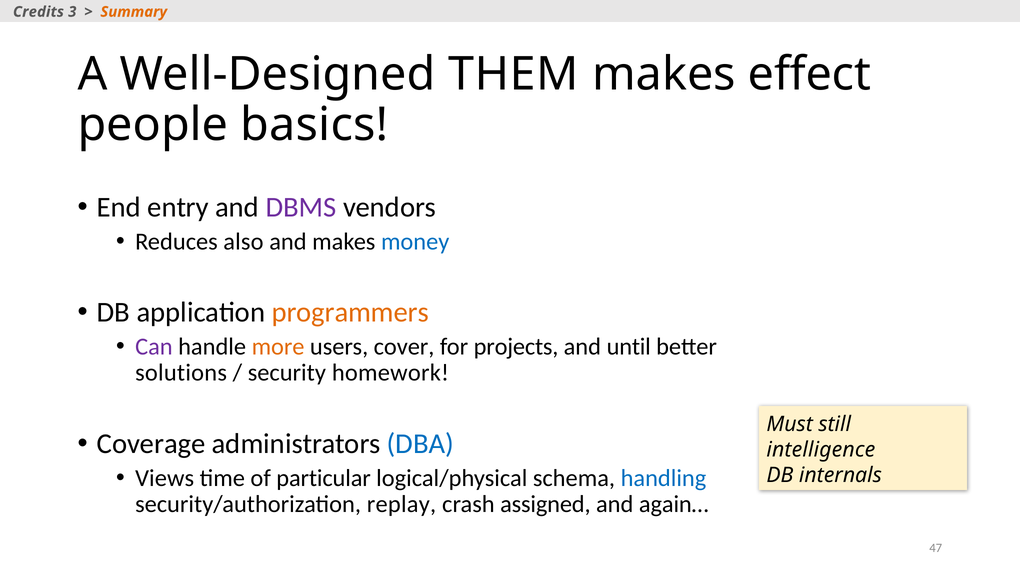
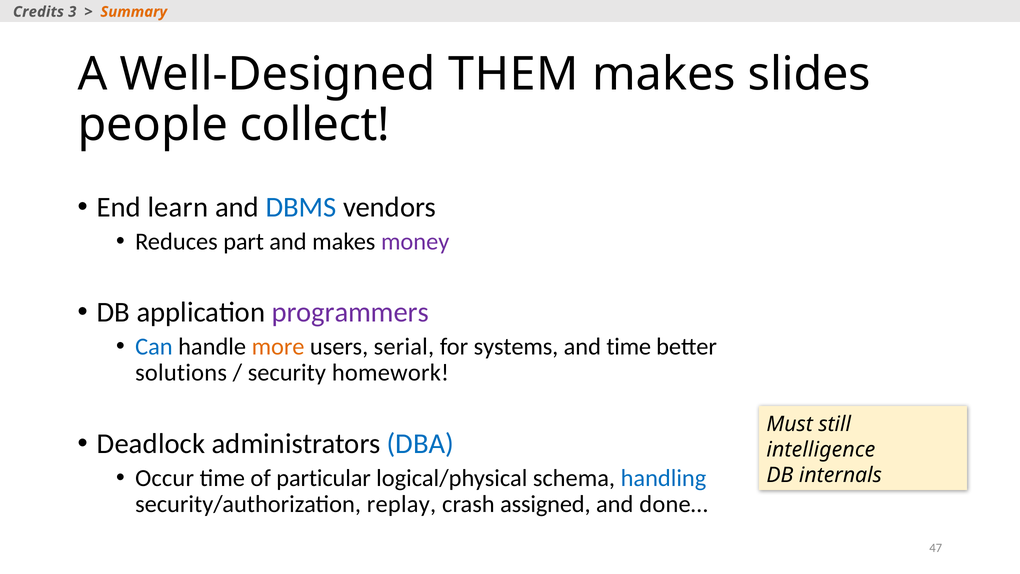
effect: effect -> slides (809, 74)
basics: basics -> collect (315, 125)
entry: entry -> learn (178, 207)
DBMS colour: purple -> blue (301, 207)
also: also -> part (244, 241)
money colour: blue -> purple (415, 241)
programmers colour: orange -> purple (350, 312)
Can colour: purple -> blue (154, 346)
cover: cover -> serial (404, 346)
projects: projects -> systems (516, 346)
and until: until -> time (629, 346)
Coverage: Coverage -> Deadlock (151, 444)
Views: Views -> Occur (165, 478)
again…: again… -> done… (674, 504)
